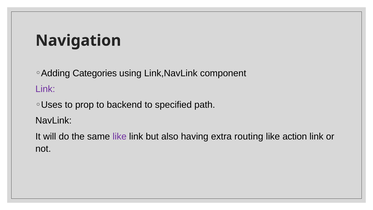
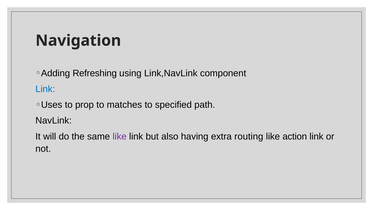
Categories: Categories -> Refreshing (95, 73)
Link colour: purple -> blue (45, 89)
backend: backend -> matches (124, 105)
